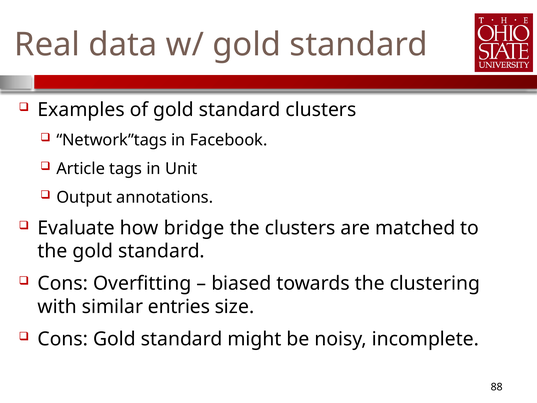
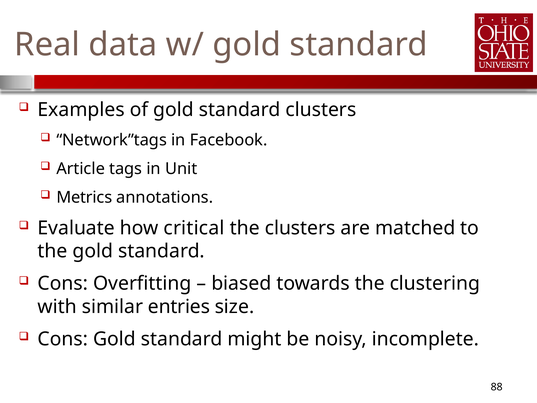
Output: Output -> Metrics (84, 197)
bridge: bridge -> critical (194, 228)
